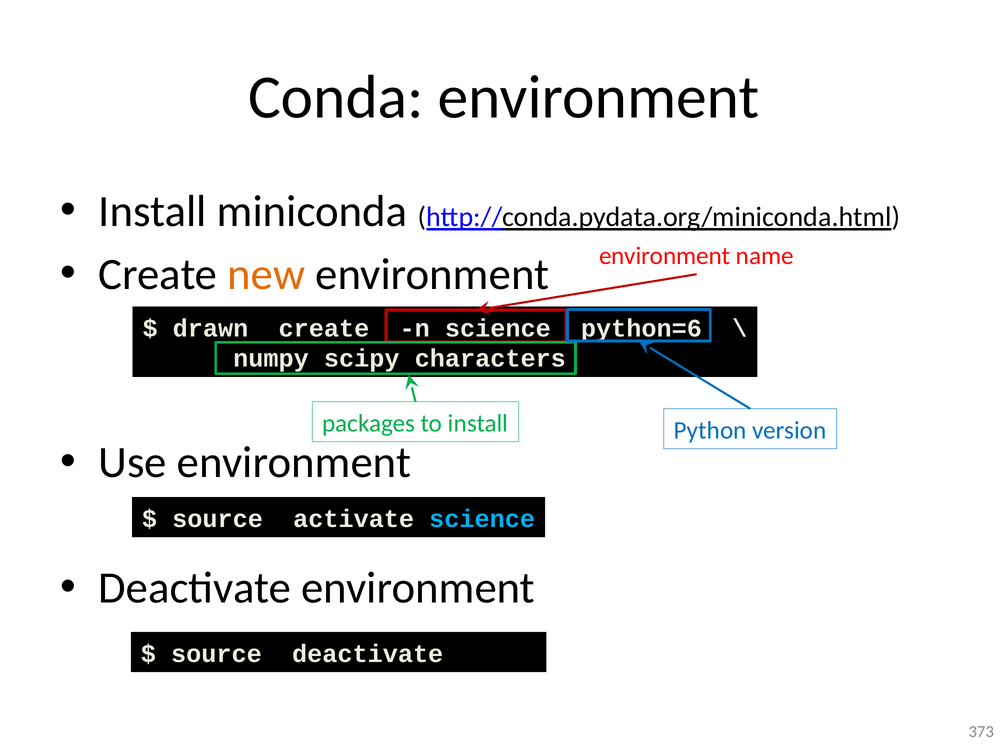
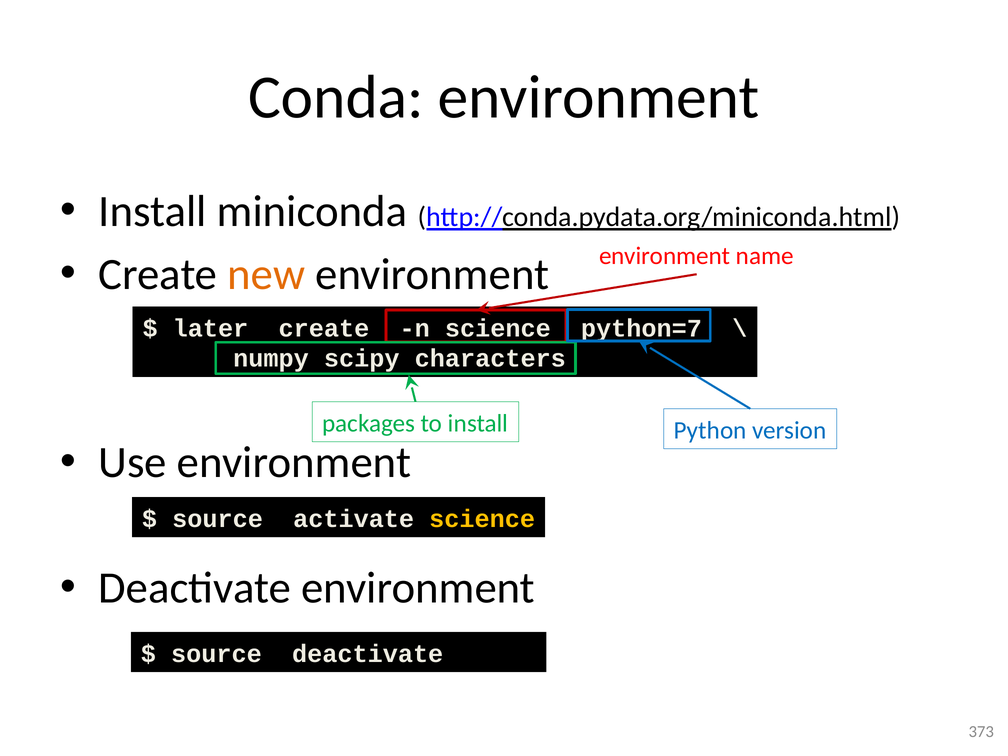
drawn: drawn -> later (211, 328)
python=6: python=6 -> python=7 (641, 328)
science colour: light blue -> yellow (482, 519)
